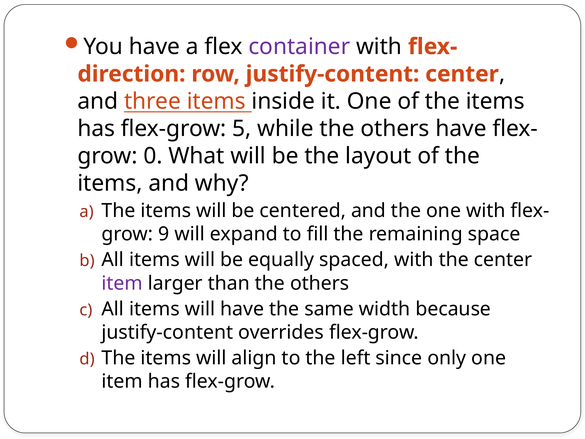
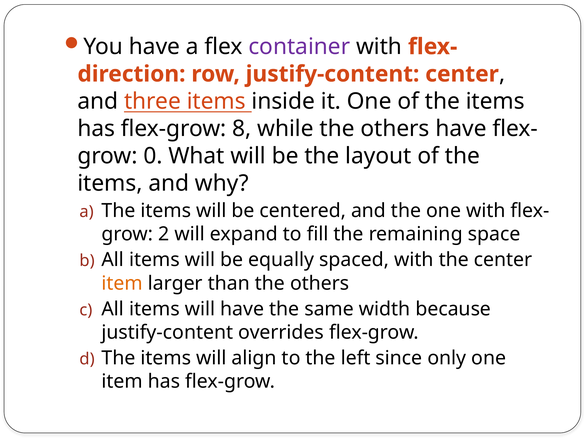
5: 5 -> 8 (242, 129)
9: 9 -> 2 (164, 234)
item colour: purple -> orange (122, 283)
